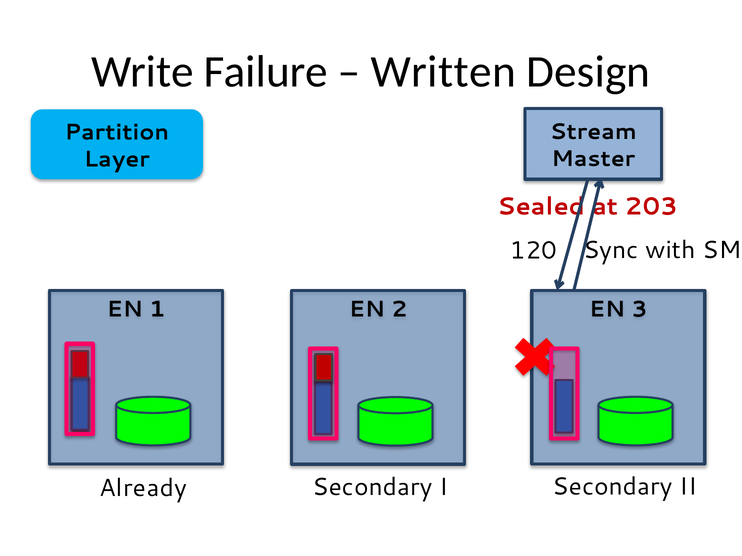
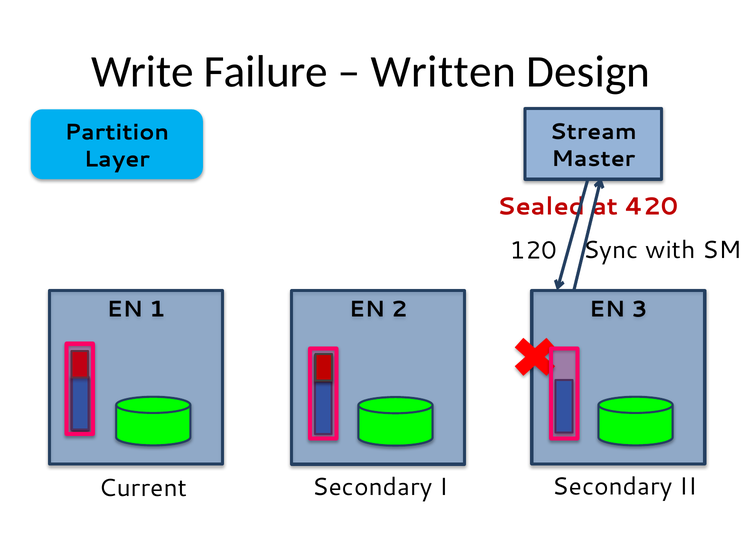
203: 203 -> 420 (652, 207)
Already: Already -> Current (143, 489)
